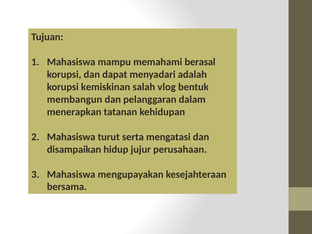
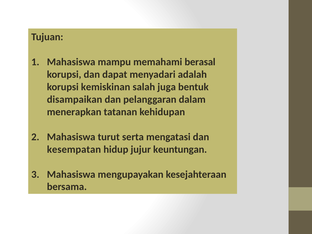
vlog: vlog -> juga (167, 87)
membangun: membangun -> disampaikan (75, 99)
disampaikan: disampaikan -> kesempatan (74, 149)
perusahaan: perusahaan -> keuntungan (180, 149)
